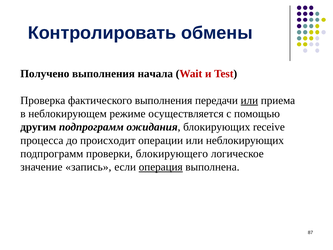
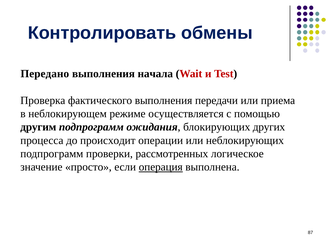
Получено: Получено -> Передано (45, 74)
или underline: present -> none (249, 100)
receive: receive -> других (269, 127)
блокирующего: блокирующего -> рассмотренных (172, 154)
запись: запись -> просто (88, 167)
